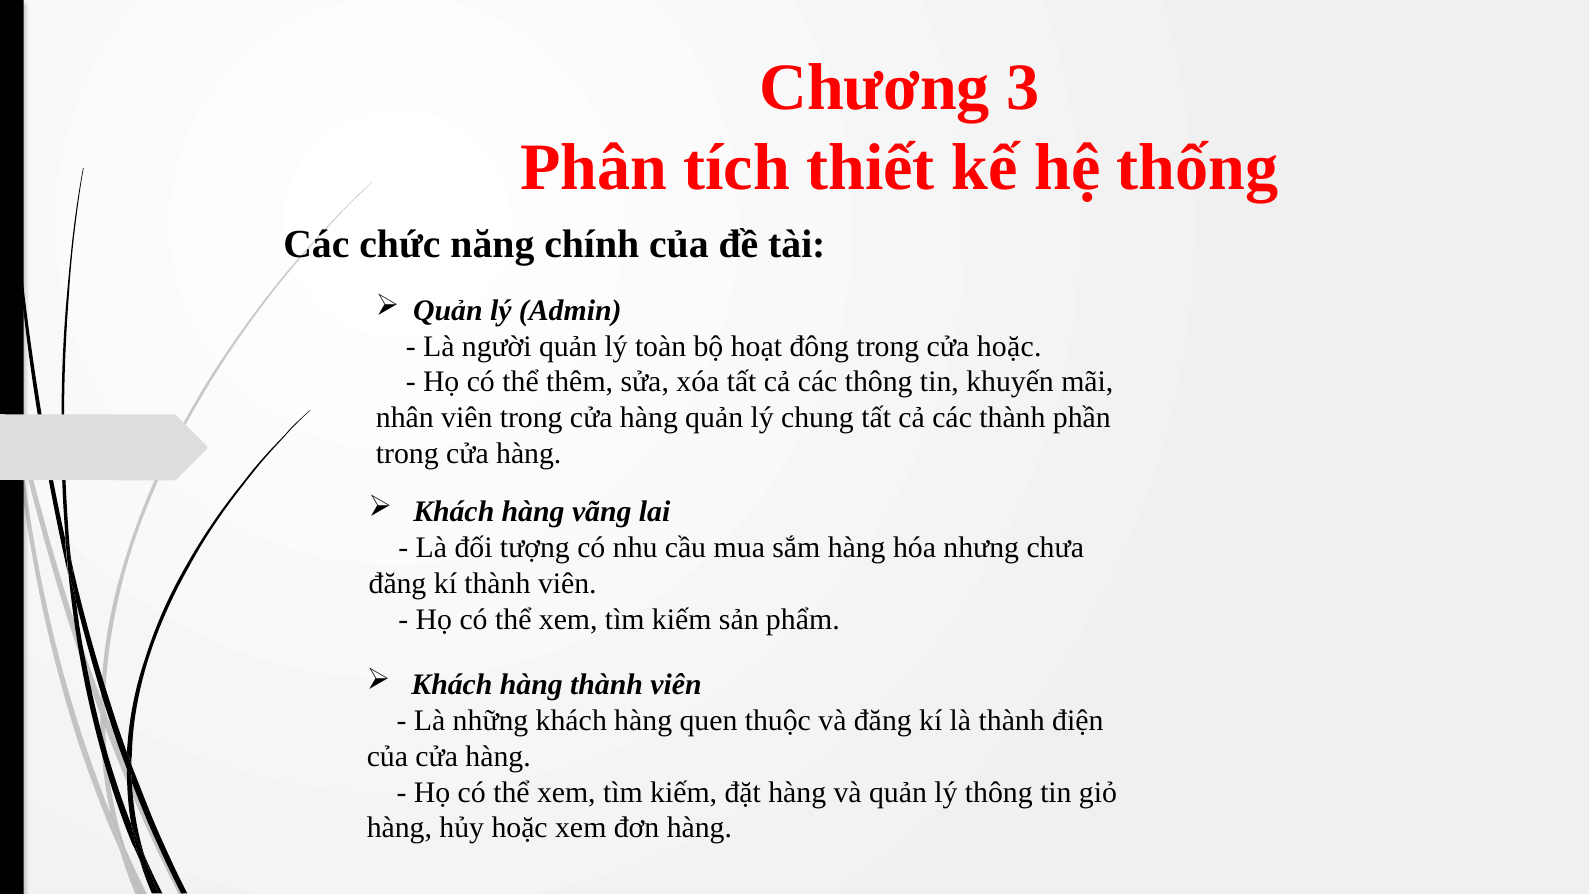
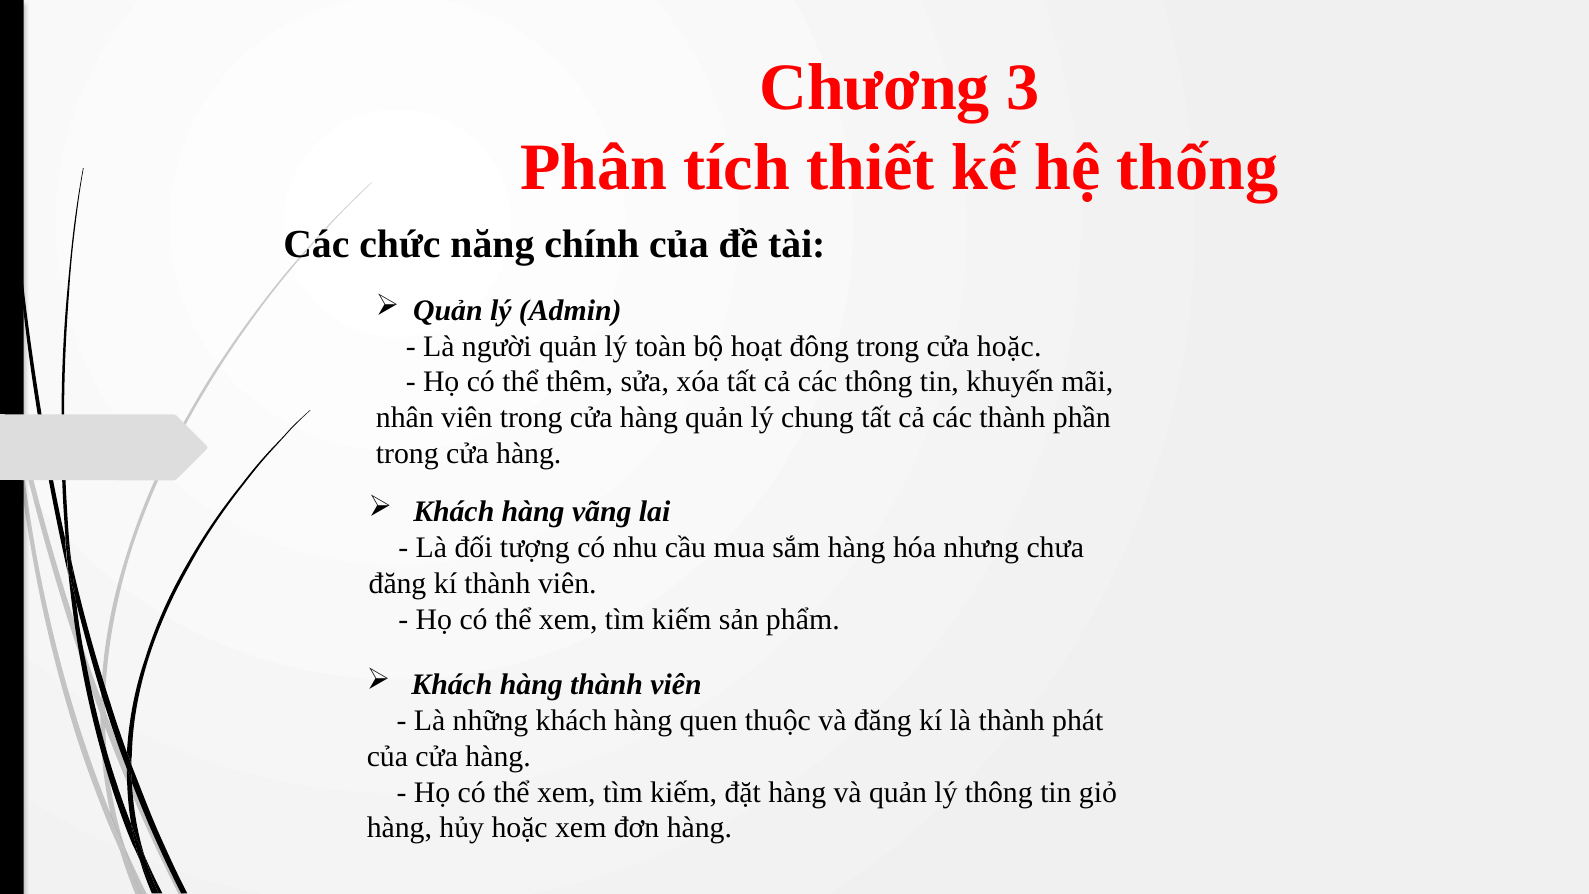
điện: điện -> phát (1078, 721)
